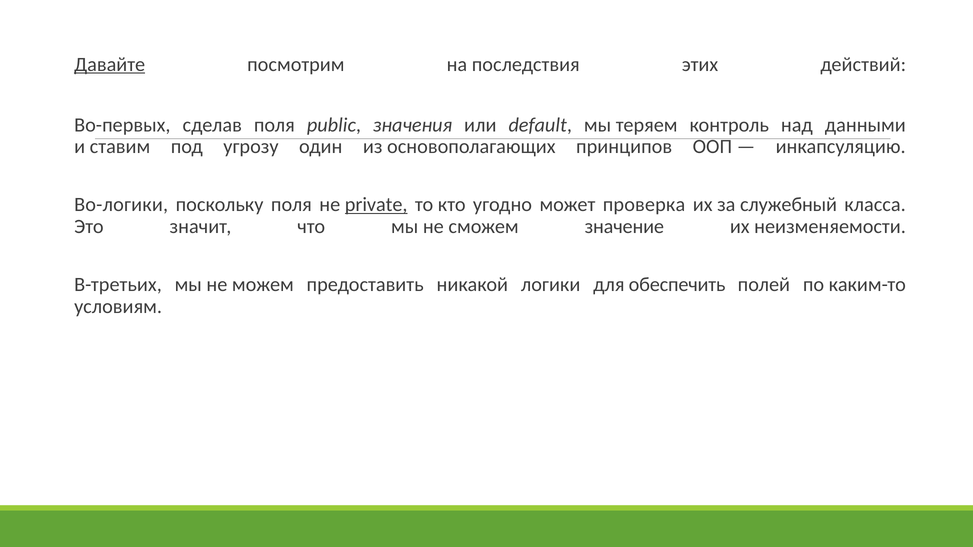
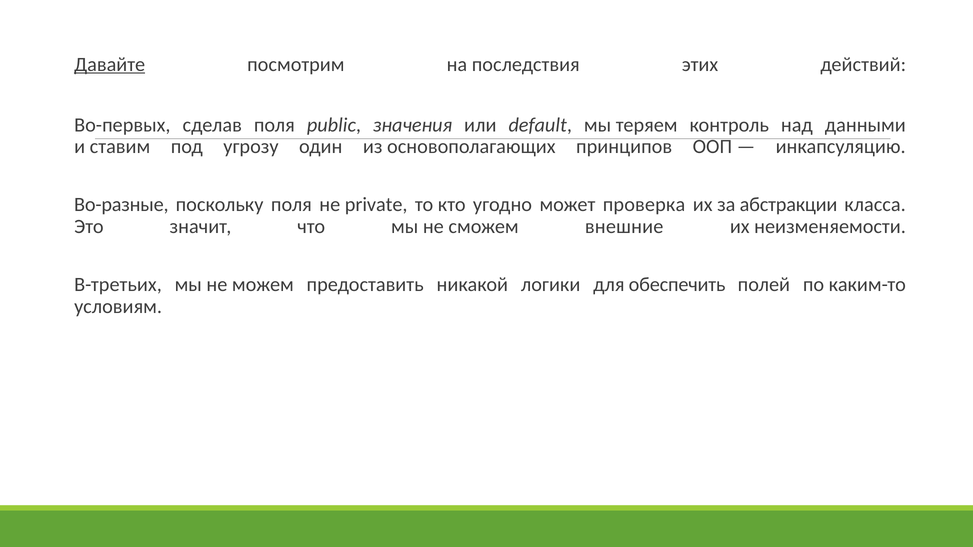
Во-логики: Во-логики -> Во-разные (121, 205)
private underline: present -> none (376, 205)
служебный: служебный -> абстракции (789, 205)
значение: значение -> внешние (624, 227)
